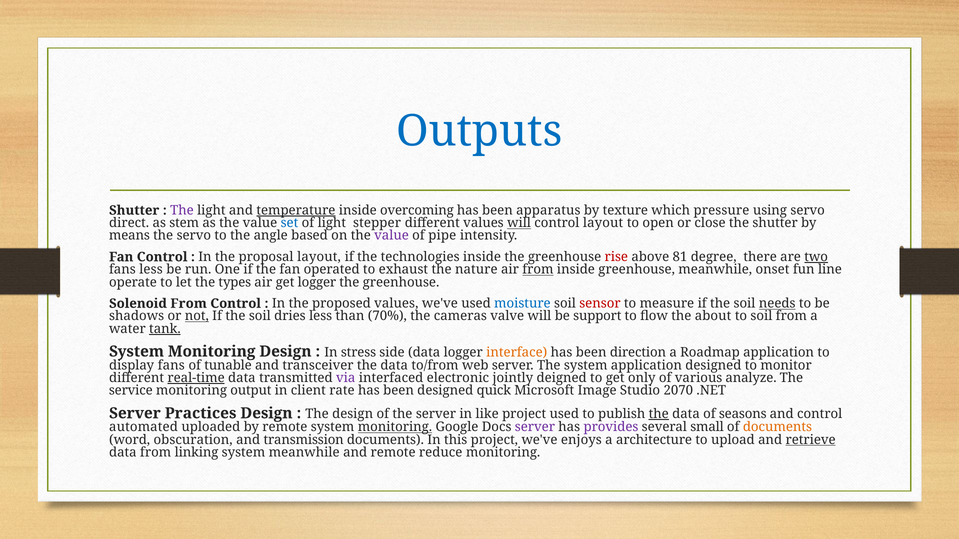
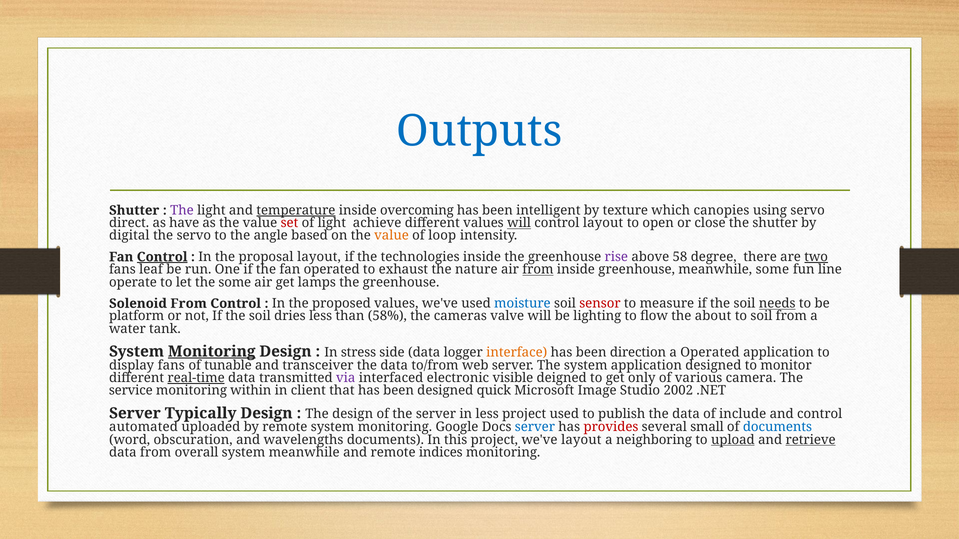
apparatus: apparatus -> intelligent (548, 211)
pressure: pressure -> canopies (722, 211)
stem: stem -> have (184, 223)
set colour: blue -> red (289, 223)
stepper: stepper -> achieve (377, 223)
means: means -> digital (129, 236)
value colour: purple -> orange (392, 236)
pipe: pipe -> loop (442, 236)
Control underline: none -> present (162, 257)
rise colour: red -> purple (616, 257)
81: 81 -> 58 (680, 257)
fans less: less -> leaf (151, 270)
meanwhile onset: onset -> some (772, 270)
the types: types -> some (235, 282)
get logger: logger -> lamps (317, 282)
shadows: shadows -> platform (137, 316)
not underline: present -> none (197, 316)
70%: 70% -> 58% (387, 316)
support: support -> lighting (597, 316)
tank underline: present -> none (165, 329)
Monitoring underline: none -> present (212, 352)
a Roadmap: Roadmap -> Operated (710, 352)
jointly: jointly -> visible (513, 378)
analyze: analyze -> camera (751, 378)
output: output -> within (251, 391)
rate: rate -> that (342, 391)
2070: 2070 -> 2002 (678, 391)
Practices: Practices -> Typically (201, 414)
in like: like -> less (487, 414)
the underline: present -> none (659, 414)
seasons: seasons -> include (743, 414)
monitoring underline: present -> none (395, 427)
server colour: purple -> blue (535, 427)
provides colour: purple -> red (611, 427)
documents colour: orange -> blue (777, 427)
transmission: transmission -> wavelengths (304, 440)
we've enjoys: enjoys -> layout (581, 440)
architecture: architecture -> neighboring (654, 440)
upload underline: none -> present (733, 440)
linking: linking -> overall (197, 453)
reduce: reduce -> indices (441, 453)
